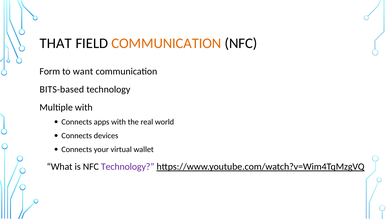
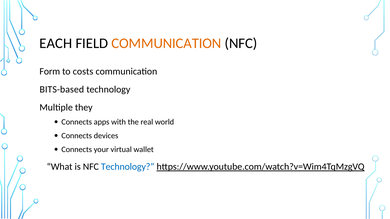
THAT: THAT -> EACH (56, 43)
want: want -> costs (83, 71)
Multiple with: with -> they (84, 108)
Technology colour: purple -> blue (128, 167)
